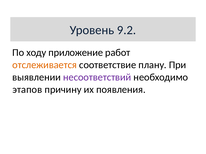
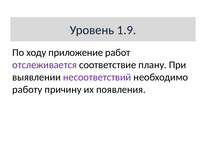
9.2: 9.2 -> 1.9 (127, 30)
отслеживается colour: orange -> purple (45, 65)
этапов: этапов -> работу (27, 90)
